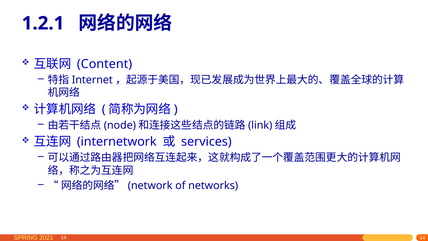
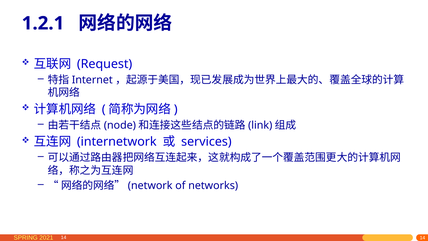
Content: Content -> Request (105, 64)
